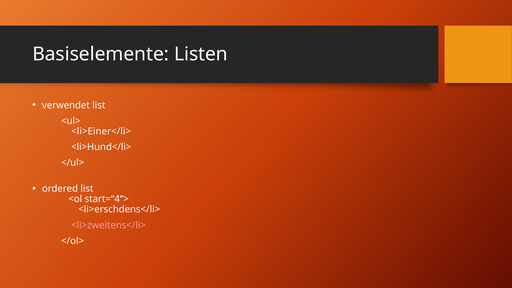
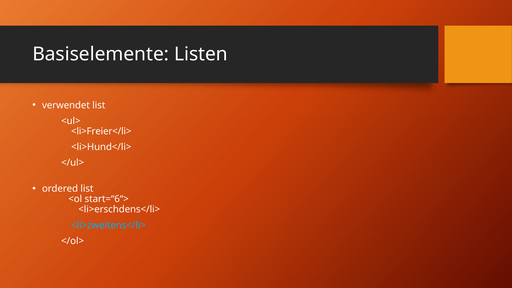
<li>Einer</li>: <li>Einer</li> -> <li>Freier</li> (101, 131)
start=“4“>: start=“4“> -> start=“6“> (107, 199)
<li>zweitens</li> colour: pink -> light blue (109, 225)
